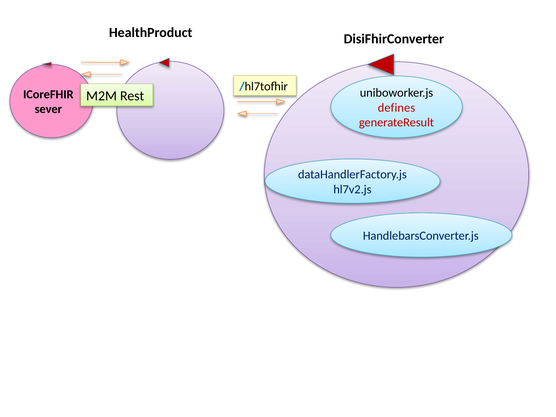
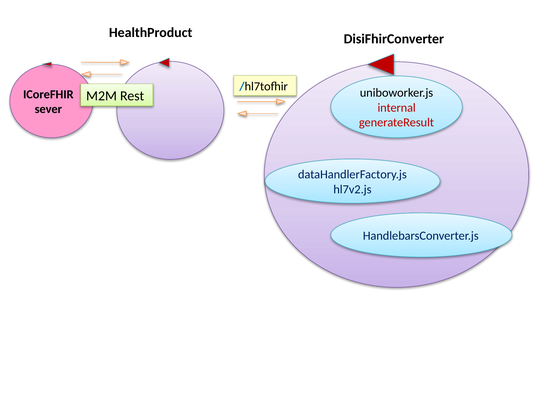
defines: defines -> internal (397, 108)
